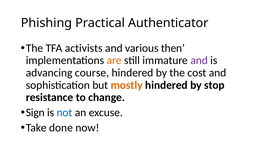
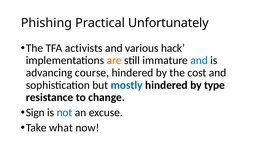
Authenticator: Authenticator -> Unfortunately (168, 23)
then: then -> hack (173, 48)
and colour: purple -> blue (199, 60)
mostly colour: orange -> blue (127, 85)
stop: stop -> type (214, 85)
done: done -> what (61, 127)
